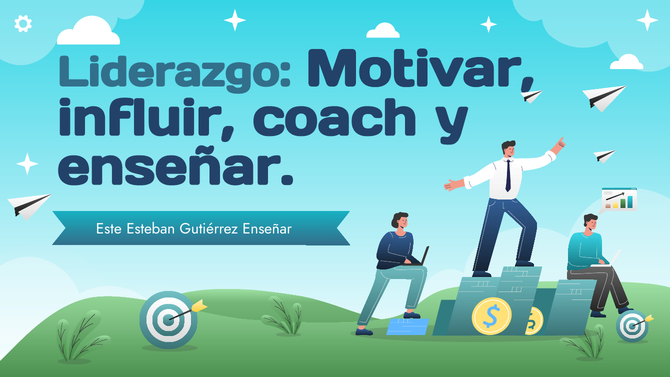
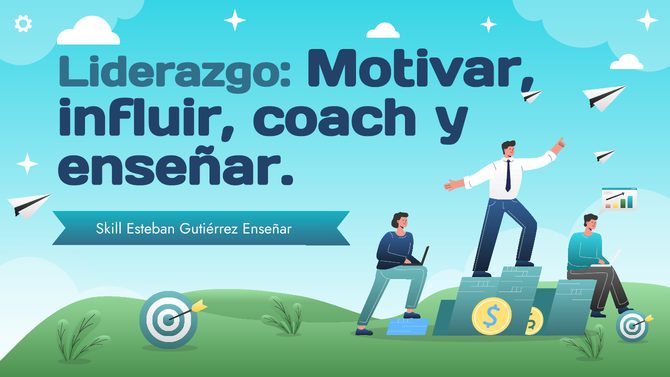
Este: Este -> Skill (109, 229)
